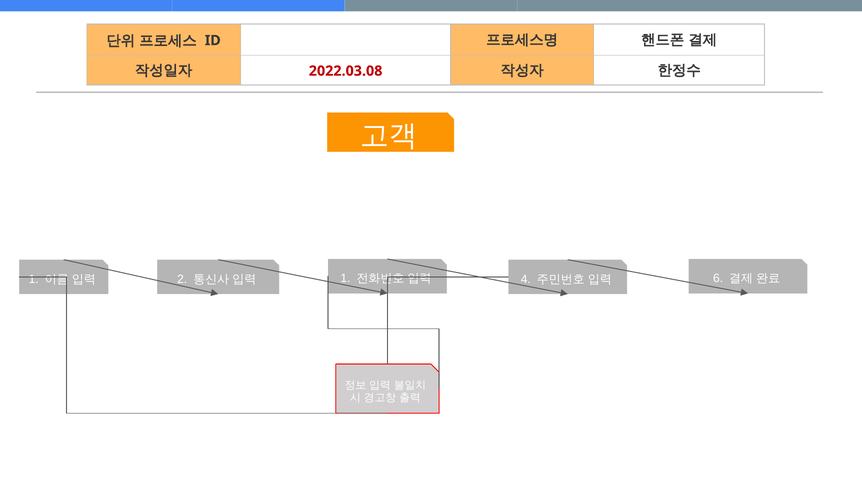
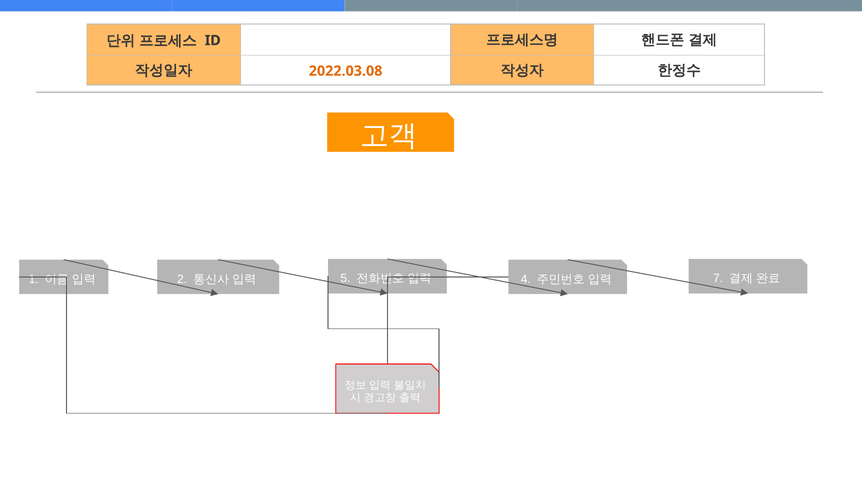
2022.03.08 colour: red -> orange (346, 71)
1: 1 -> 5 (345, 278)
6: 6 -> 7 (718, 278)
